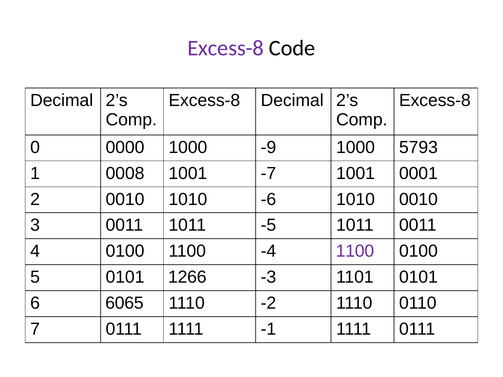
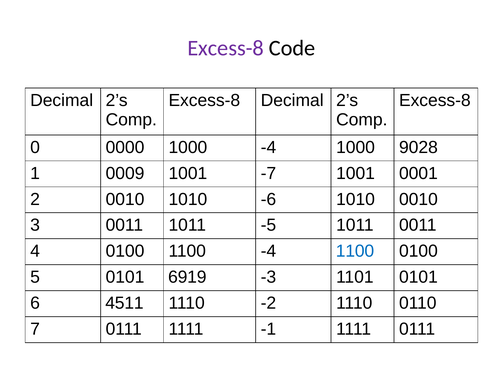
1000 -9: -9 -> -4 (268, 147)
5793: 5793 -> 9028 (418, 147)
0008: 0008 -> 0009 (125, 173)
1100 colour: purple -> blue (355, 251)
1266: 1266 -> 6919 (187, 277)
6065: 6065 -> 4511 (124, 303)
